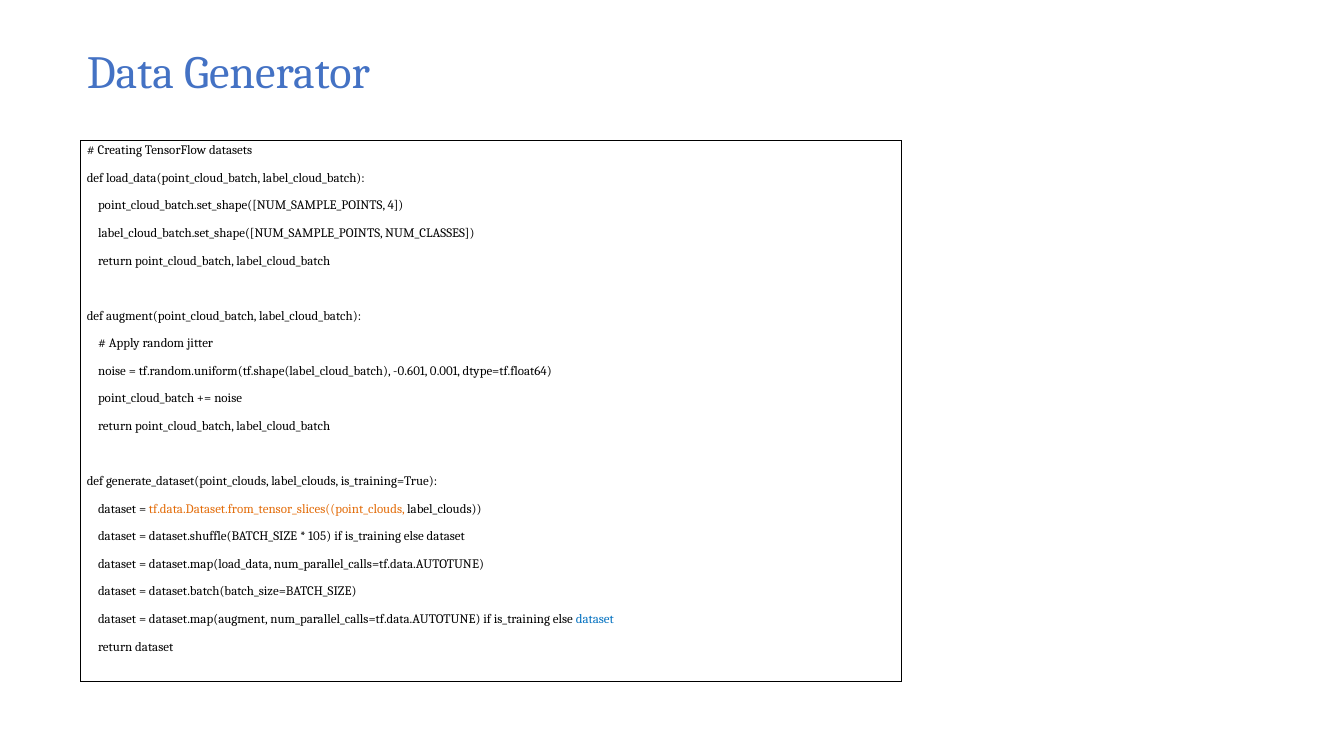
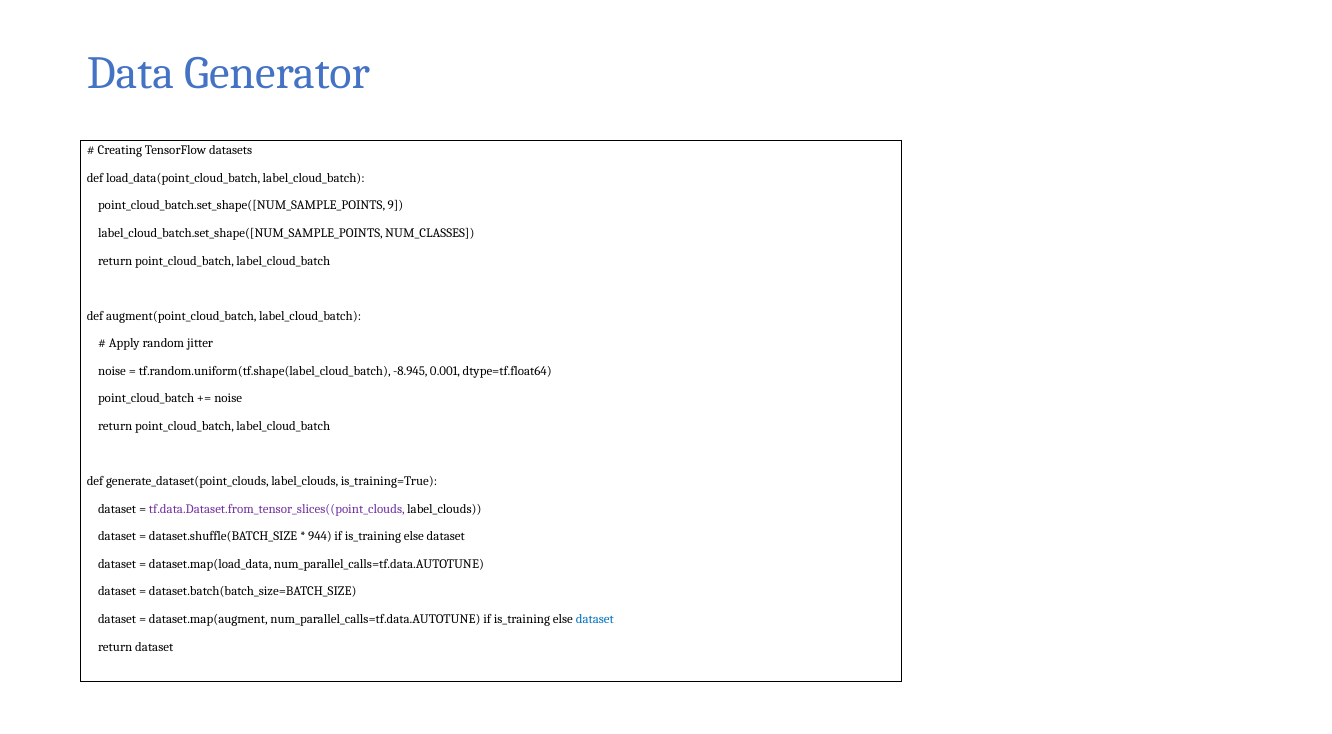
4: 4 -> 9 (395, 206)
-0.601: -0.601 -> -8.945 (410, 371)
tf.data.Dataset.from_tensor_slices((point_clouds colour: orange -> purple (277, 509)
105: 105 -> 944 (320, 537)
